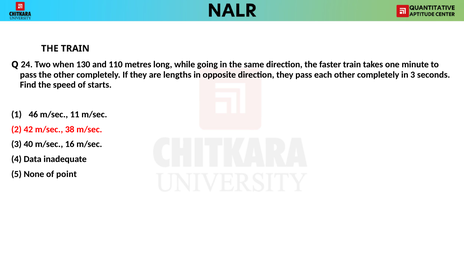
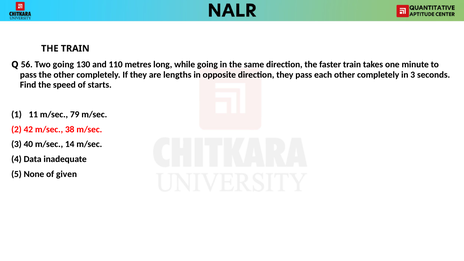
24: 24 -> 56 (27, 65)
Two when: when -> going (63, 65)
46: 46 -> 11 (33, 115)
11: 11 -> 79 (75, 115)
16: 16 -> 14 (70, 144)
point: point -> given (67, 174)
